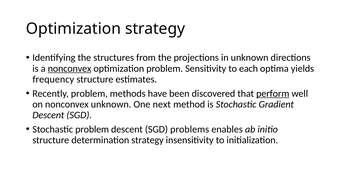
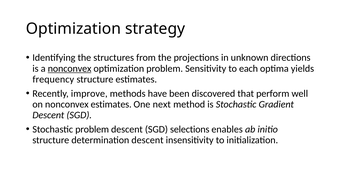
Recently problem: problem -> improve (89, 93)
perform underline: present -> none (273, 93)
nonconvex unknown: unknown -> estimates (111, 104)
problems: problems -> selections (190, 129)
determination strategy: strategy -> descent (147, 140)
